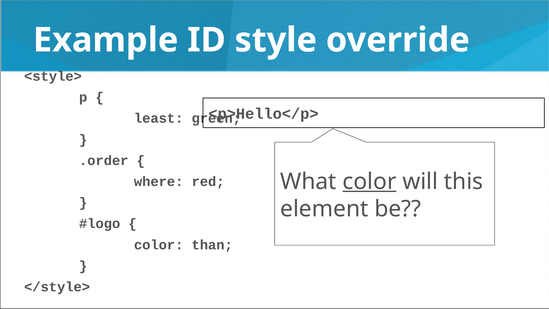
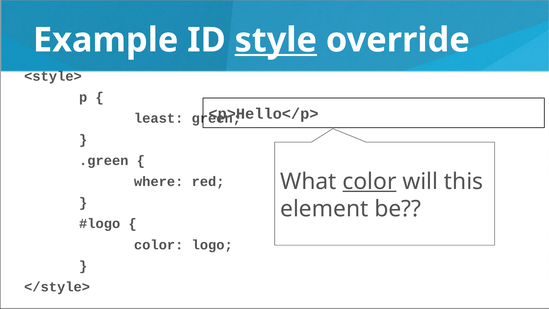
style underline: none -> present (276, 40)
.order: .order -> .green (104, 160)
than: than -> logo (212, 245)
